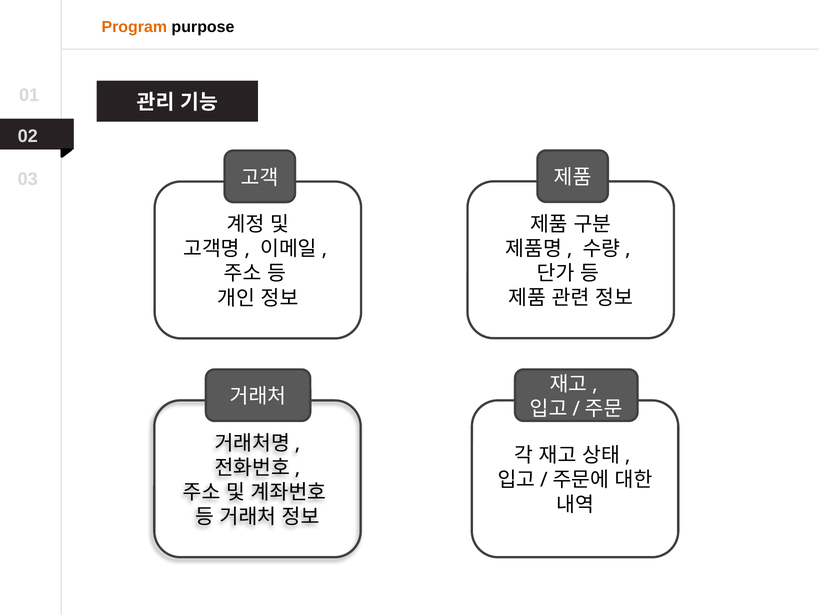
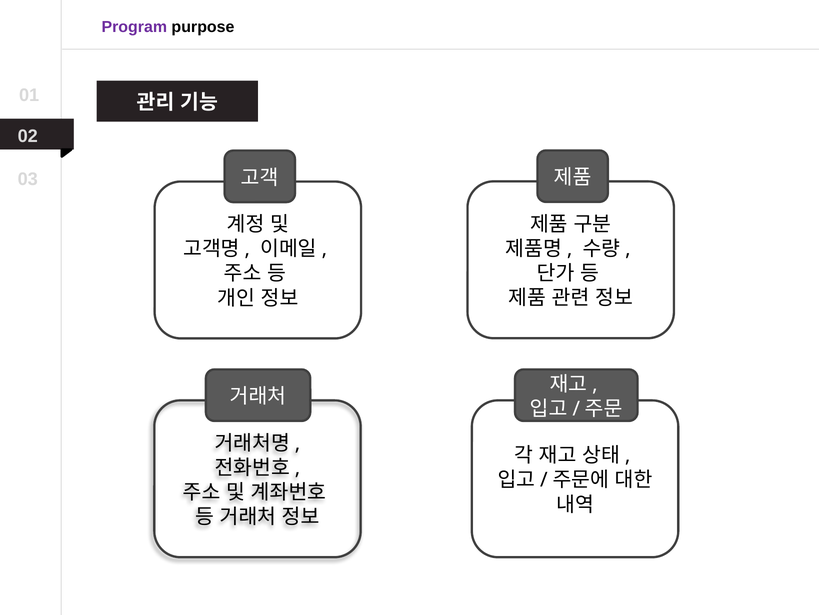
Program colour: orange -> purple (134, 27)
